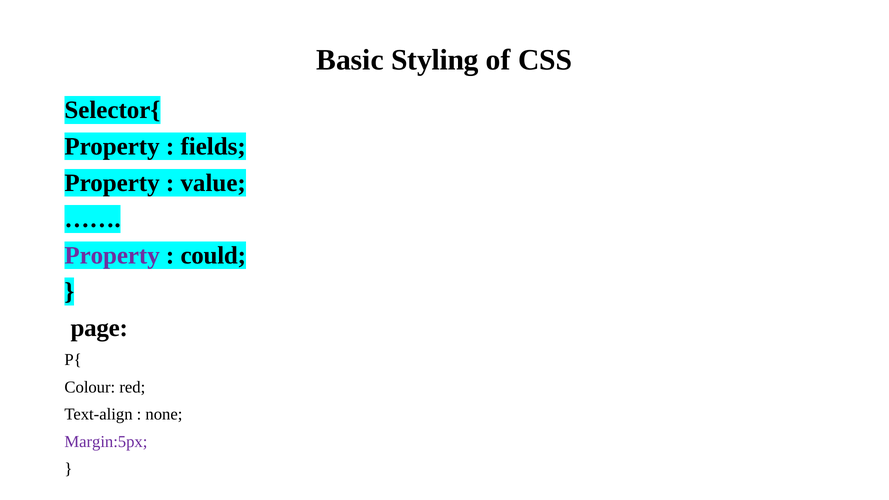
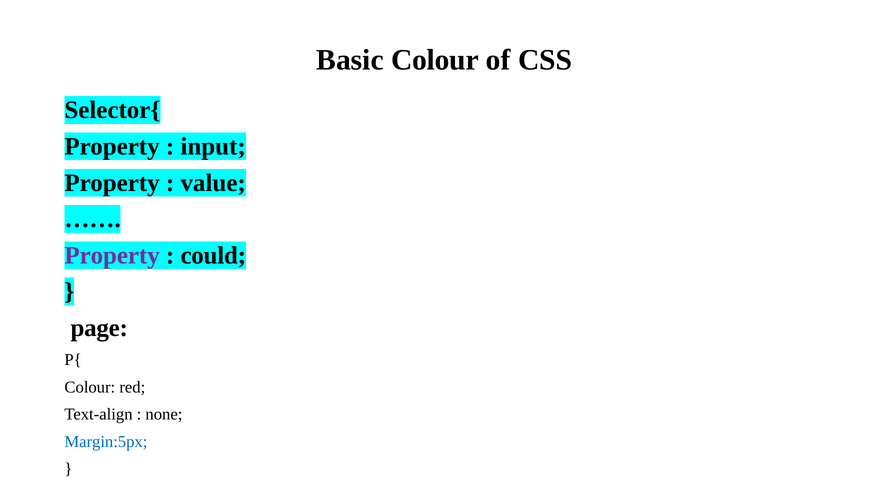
Basic Styling: Styling -> Colour (435, 60)
fields: fields -> input (213, 147)
Margin:5px colour: purple -> blue (106, 442)
